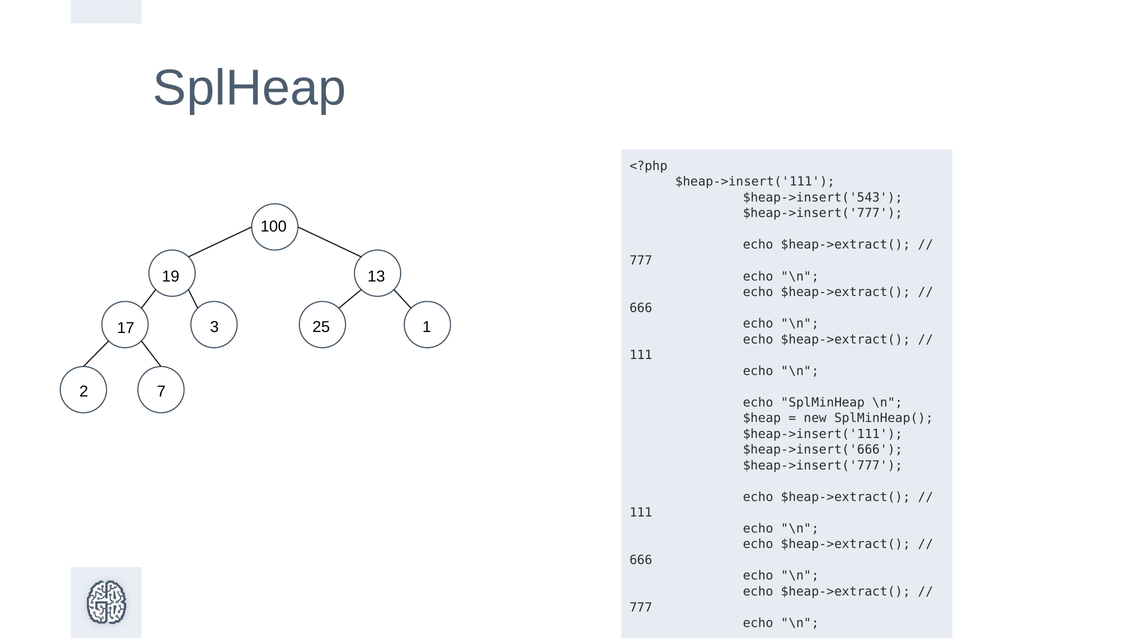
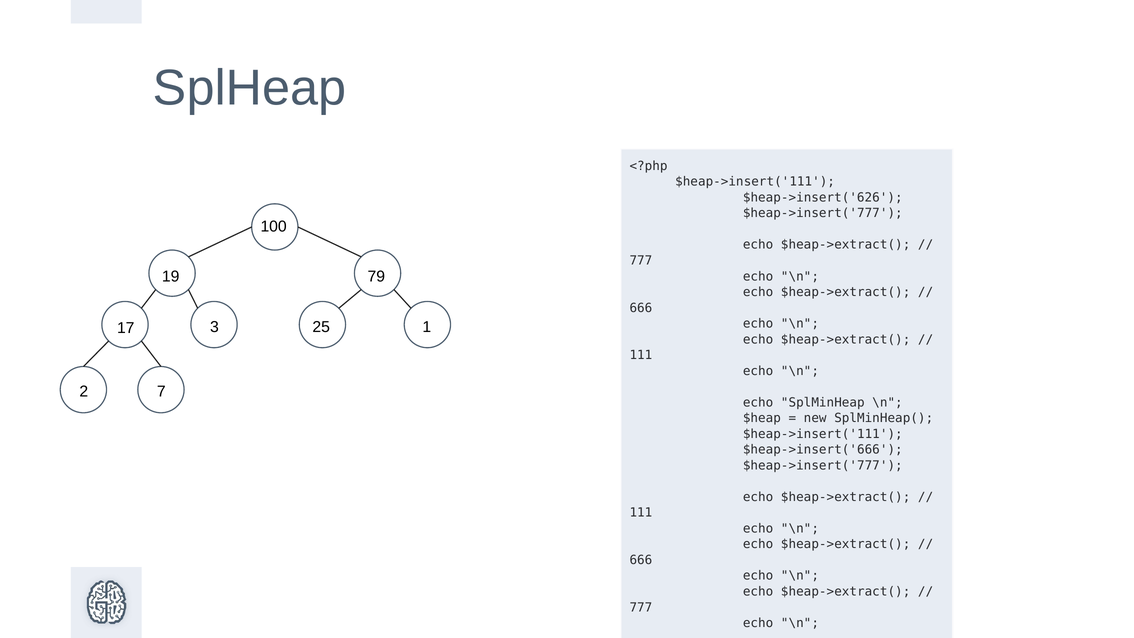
$heap->insert('543: $heap->insert('543 -> $heap->insert('626 (823, 198)
13: 13 -> 79 (376, 277)
